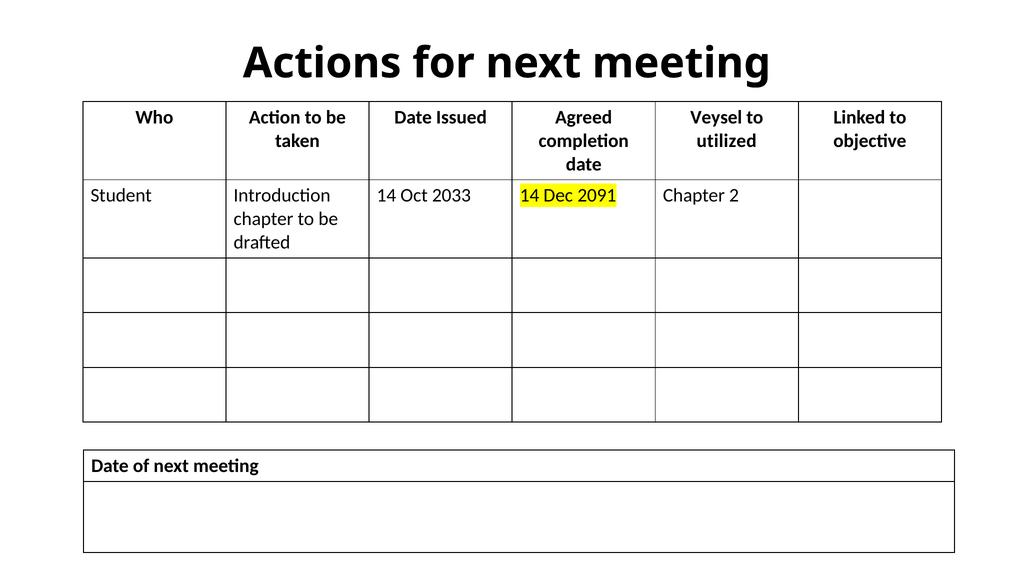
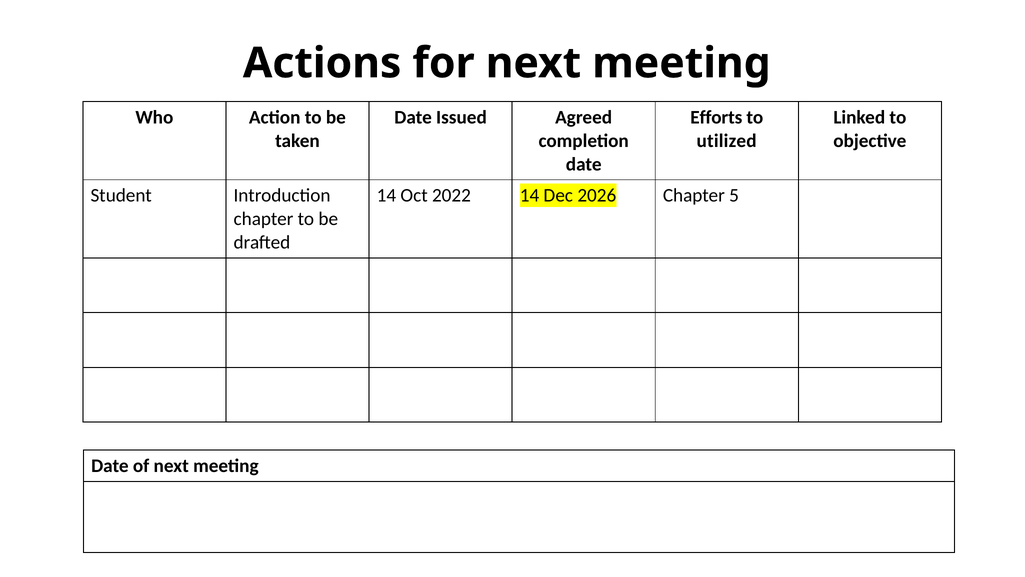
Veysel: Veysel -> Efforts (716, 117)
2033: 2033 -> 2022 (451, 195)
2091: 2091 -> 2026 (597, 195)
2: 2 -> 5 (734, 195)
